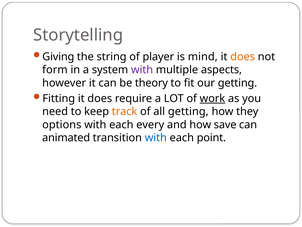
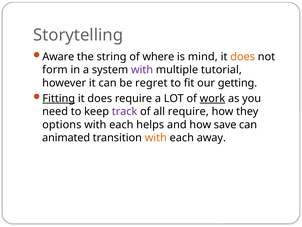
Giving: Giving -> Aware (58, 57)
player: player -> where (158, 57)
aspects: aspects -> tutorial (221, 70)
theory: theory -> regret (151, 83)
Fitting underline: none -> present (59, 98)
track colour: orange -> purple (125, 111)
all getting: getting -> require (188, 111)
every: every -> helps (150, 124)
with colour: blue -> orange (156, 138)
point: point -> away (211, 138)
